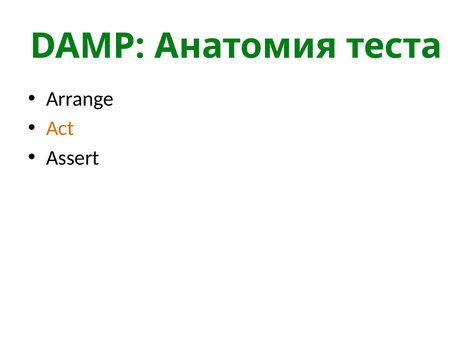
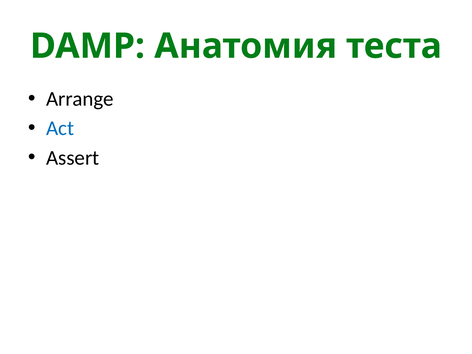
Act colour: orange -> blue (60, 128)
